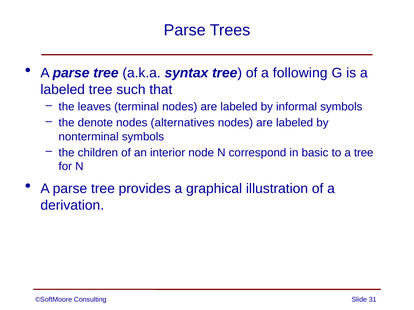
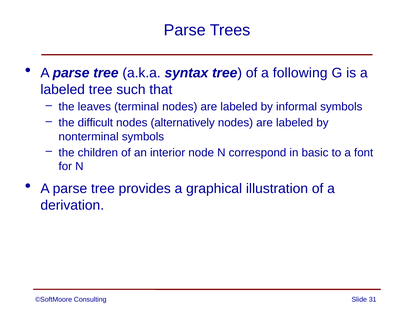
denote: denote -> difficult (95, 123)
alternatives: alternatives -> alternatively (183, 123)
a tree: tree -> font (364, 153)
